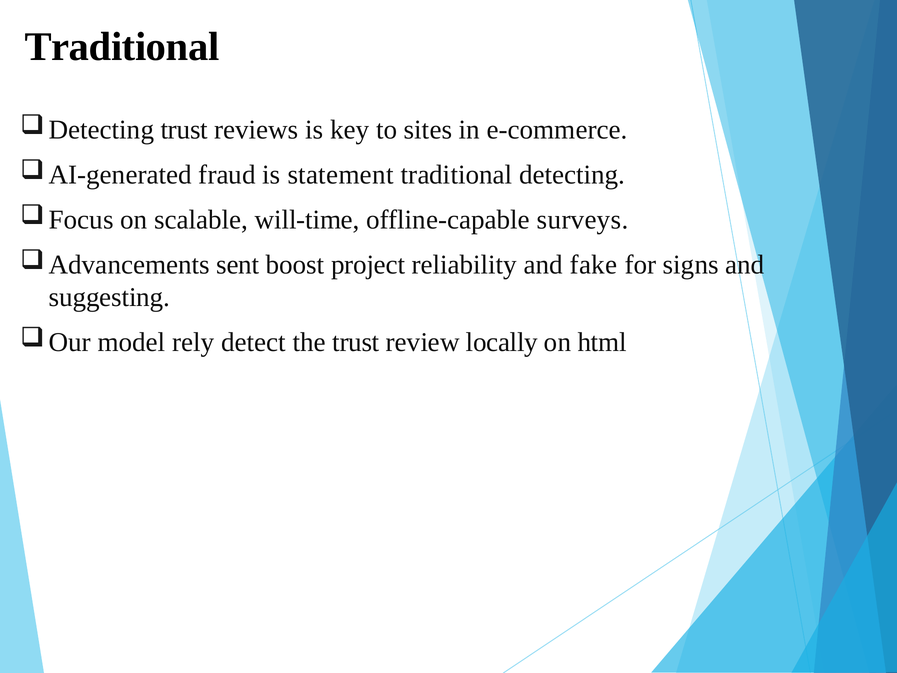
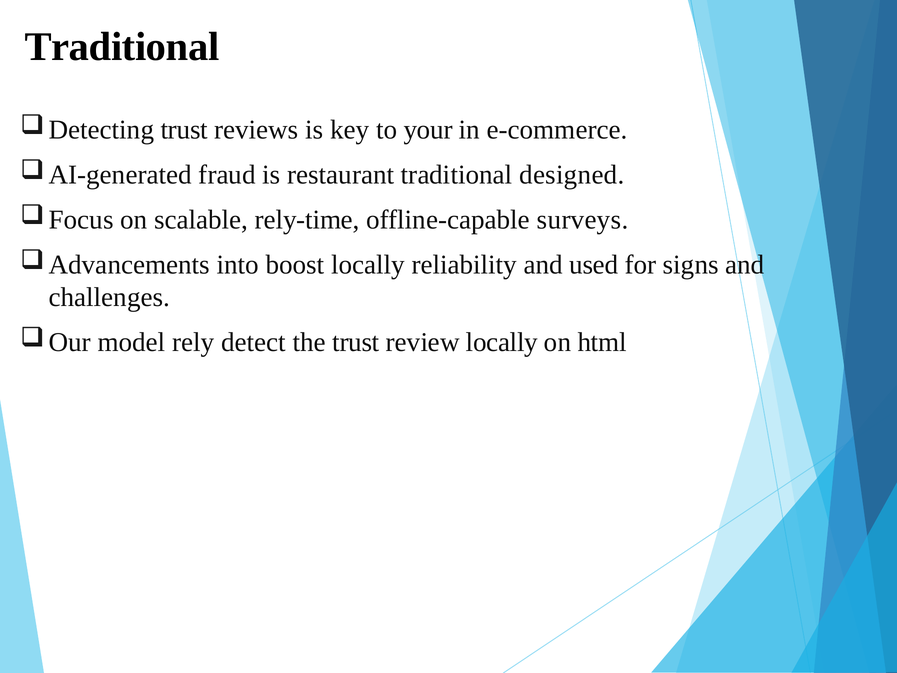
sites: sites -> your (428, 129)
statement: statement -> restaurant (341, 174)
detecting: detecting -> designed (572, 174)
will-time: will-time -> rely-time (307, 219)
sent: sent -> into (238, 264)
boost project: project -> locally (368, 264)
fake: fake -> used (594, 264)
suggesting: suggesting -> challenges (109, 297)
